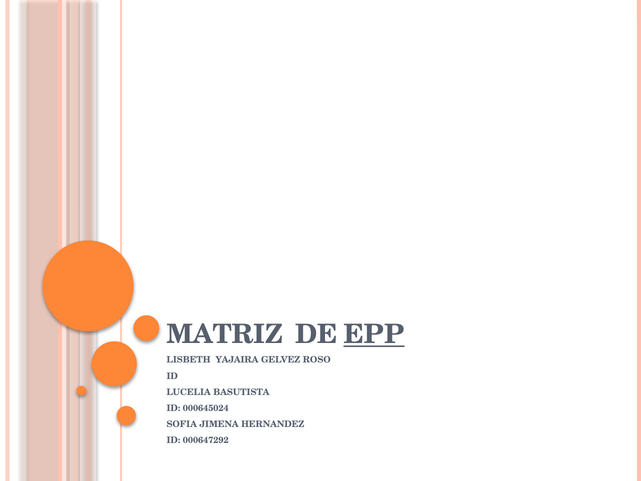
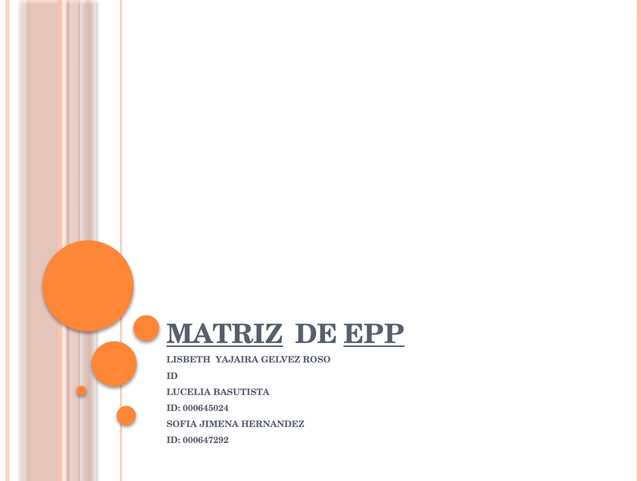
MATRIZ underline: none -> present (225, 334)
